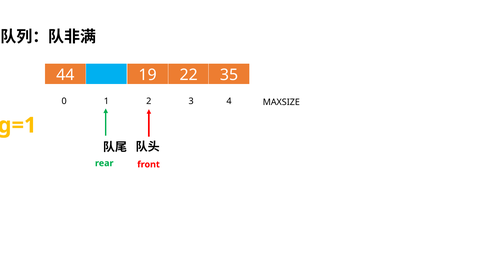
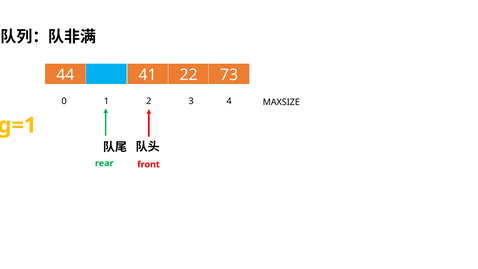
19: 19 -> 41 (148, 75)
35: 35 -> 73 (229, 75)
